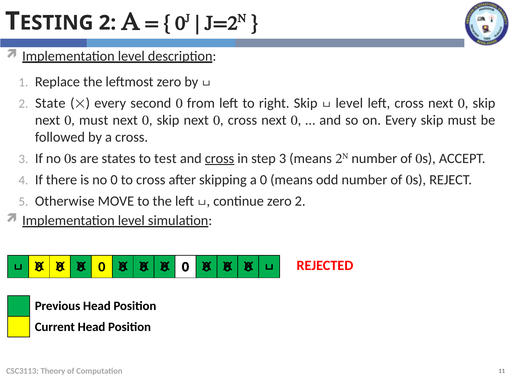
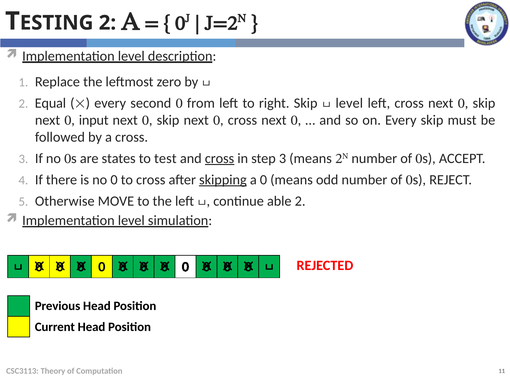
State: State -> Equal (50, 103)
must: must -> input (94, 120)
skipping underline: none -> present (223, 180)
continue zero: zero -> able (279, 201)
